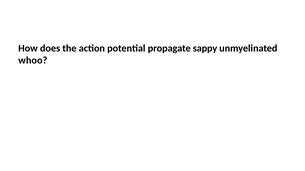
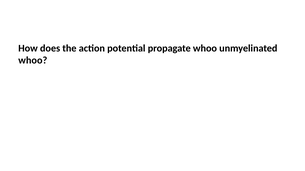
propagate sappy: sappy -> whoo (205, 48)
